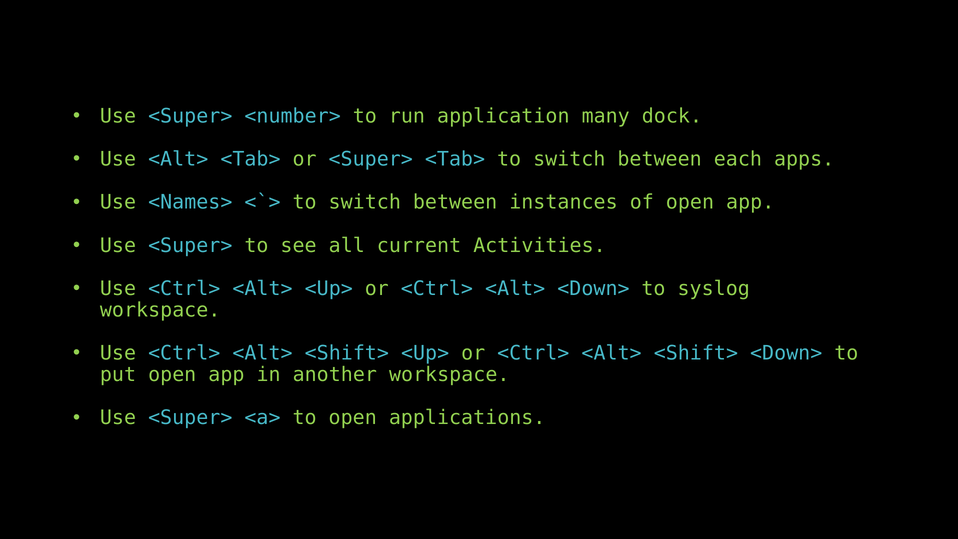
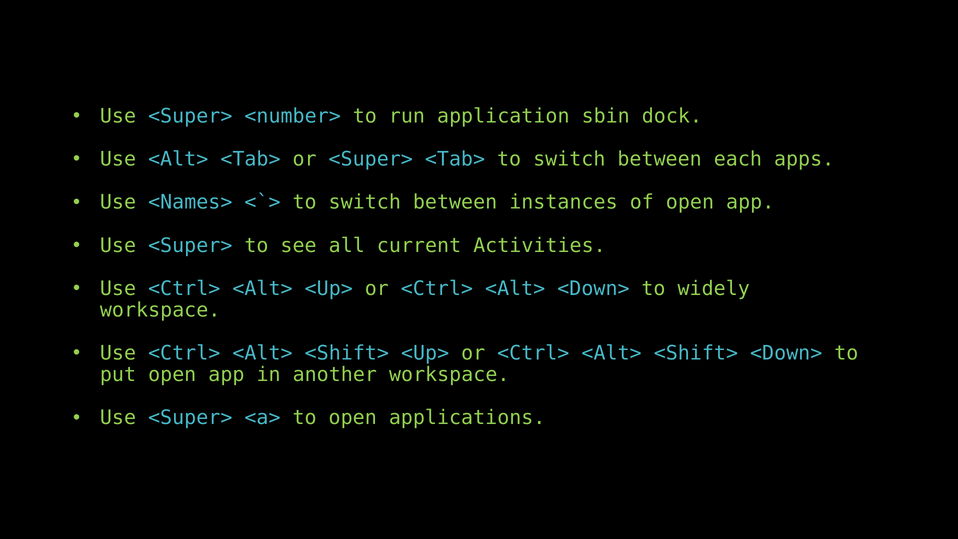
many: many -> sbin (606, 116)
syslog: syslog -> widely (714, 288)
